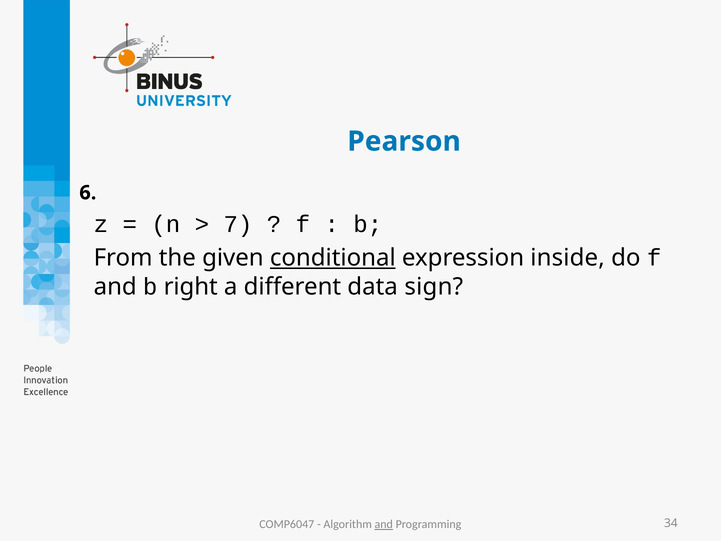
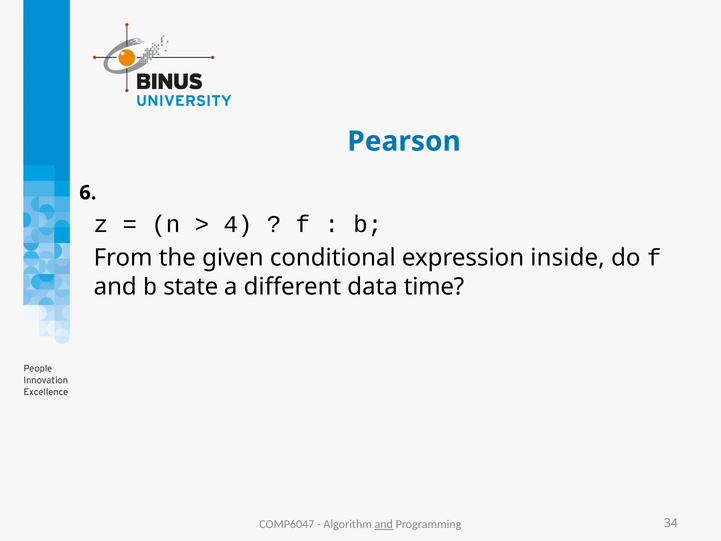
7: 7 -> 4 (238, 224)
conditional underline: present -> none (333, 258)
right: right -> state (191, 286)
sign: sign -> time (434, 286)
